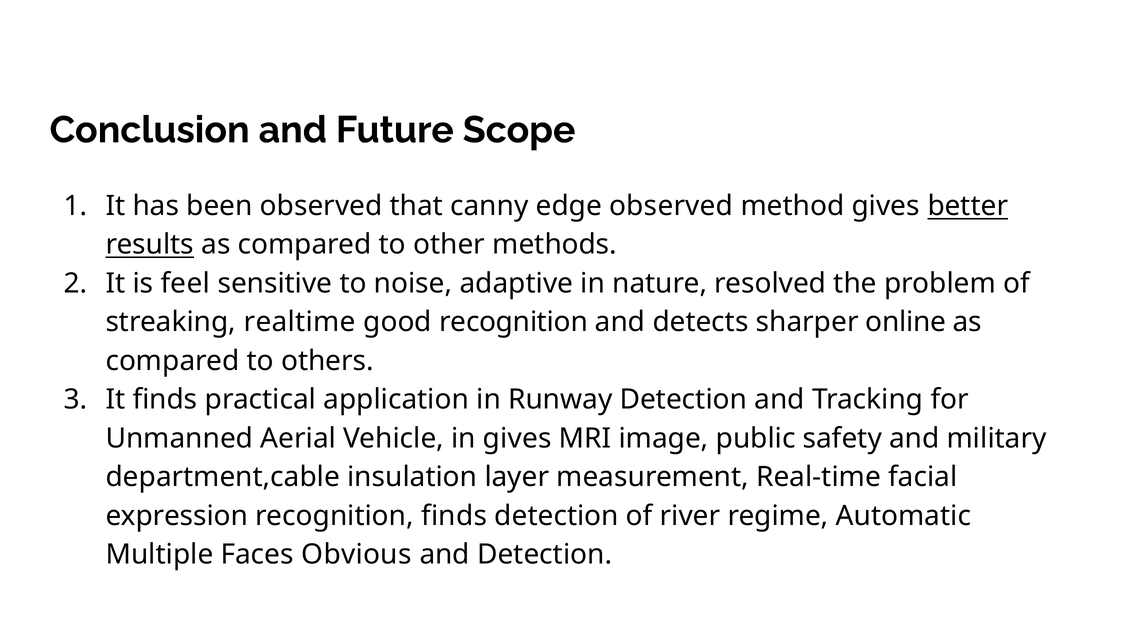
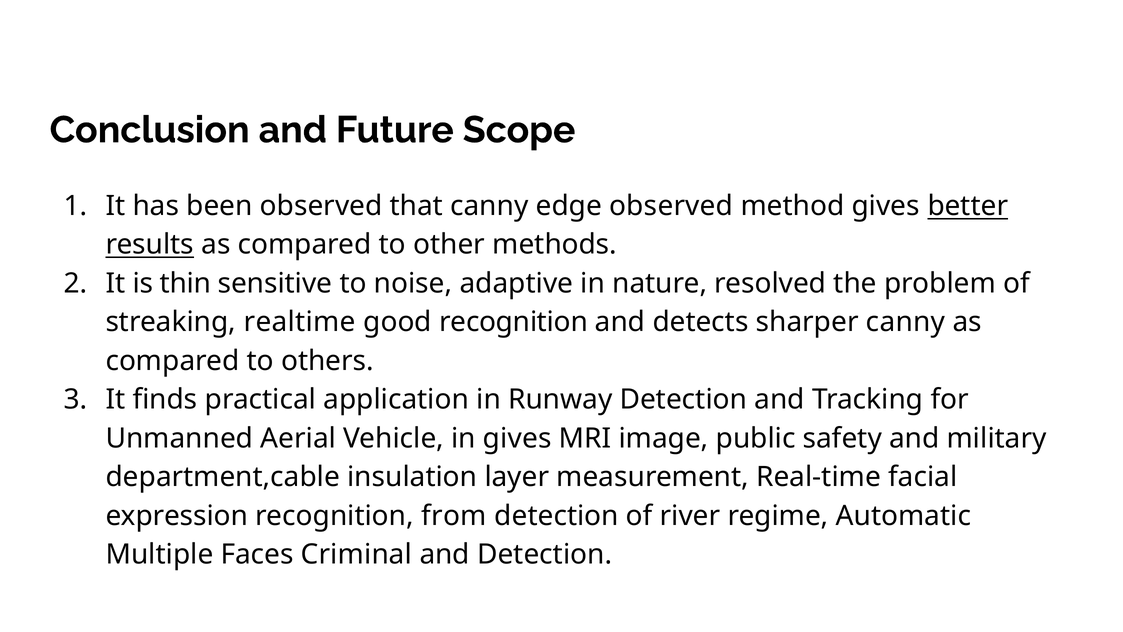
feel: feel -> thin (186, 283)
sharper online: online -> canny (906, 322)
recognition finds: finds -> from (454, 516)
Obvious: Obvious -> Criminal (357, 554)
